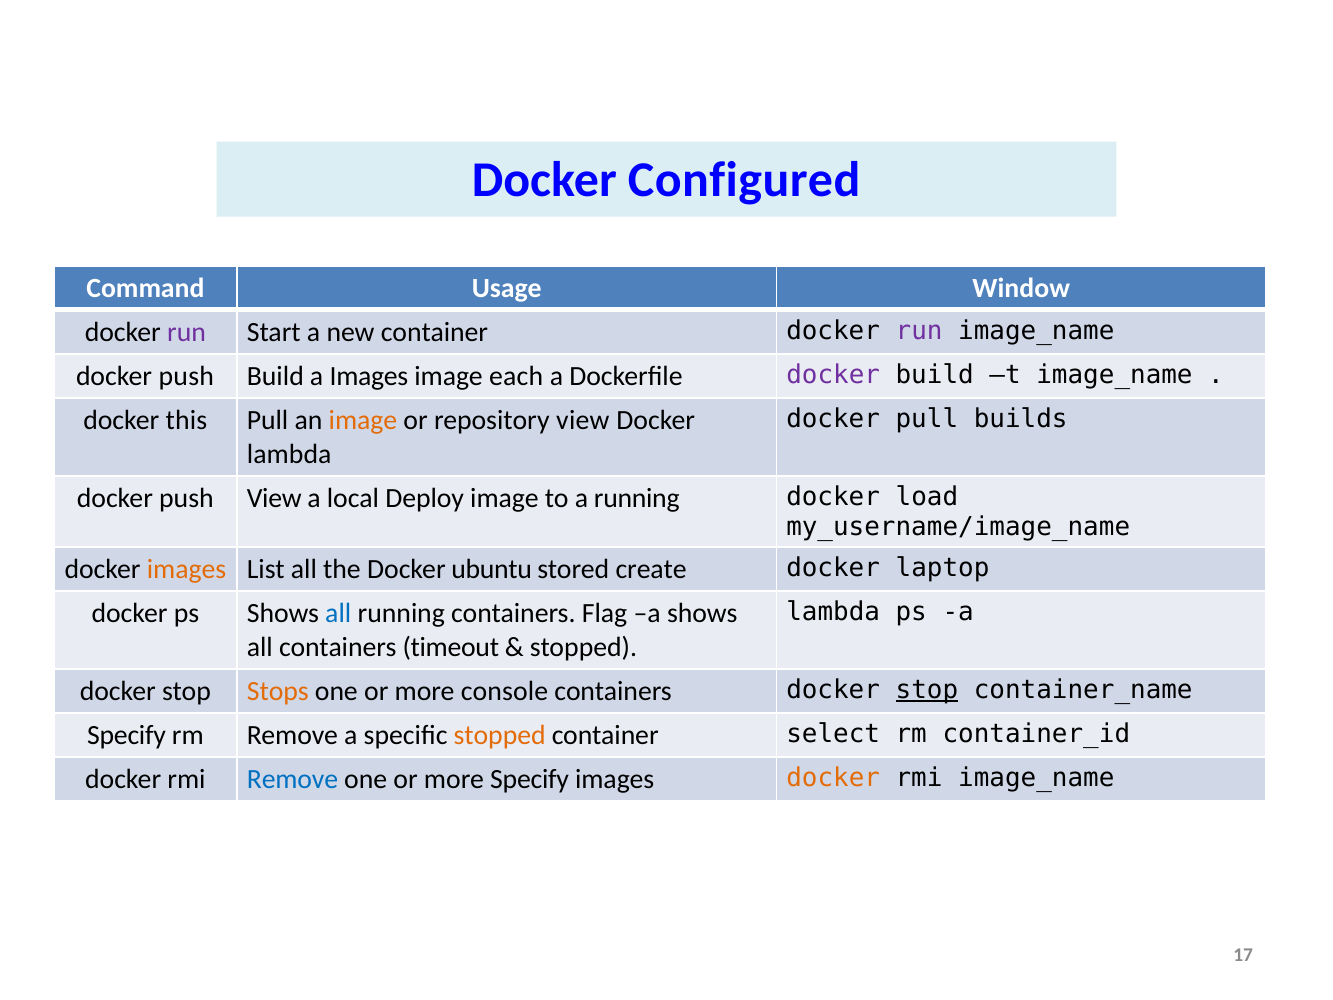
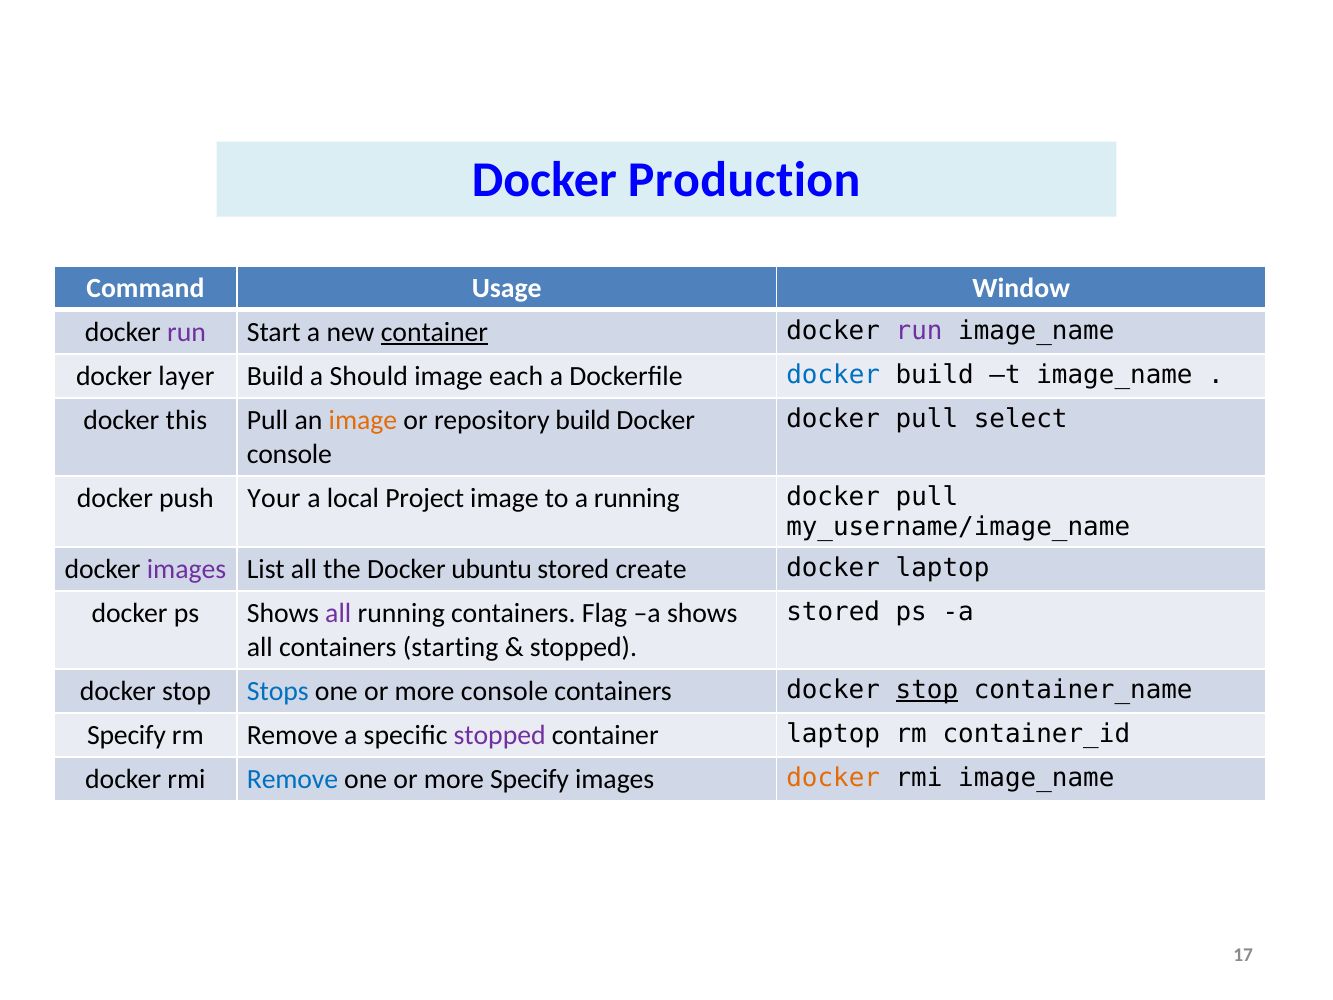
Configured: Configured -> Production (744, 180)
container underline: none -> present (434, 332)
push: push -> layer (186, 376)
a Images: Images -> Should (369, 376)
docker colour: purple -> blue (833, 374)
builds: builds -> select (1021, 418)
repository view: view -> build (583, 420)
lambda: lambda -> console (289, 454)
push View: View -> Your (274, 498)
Deploy: Deploy -> Project (425, 498)
load: load -> pull (927, 496)
images colour: orange -> purple (187, 569)
lambda: lambda -> stored (833, 611)
all colour: blue -> purple (338, 613)
timeout: timeout -> starting (451, 647)
Stops colour: orange -> blue (278, 691)
stopped colour: orange -> purple (500, 735)
container select: select -> laptop (833, 733)
